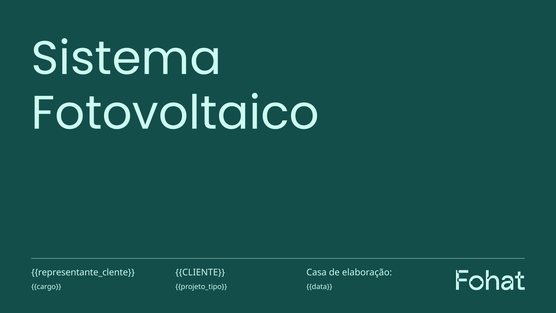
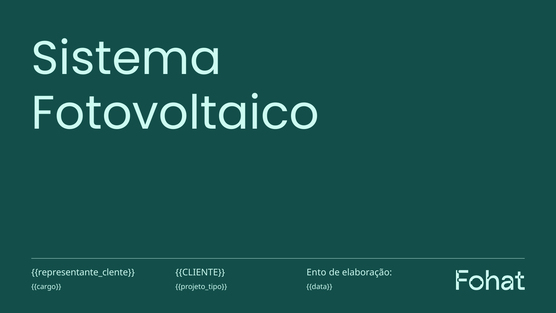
Casa: Casa -> Ento (316, 272)
